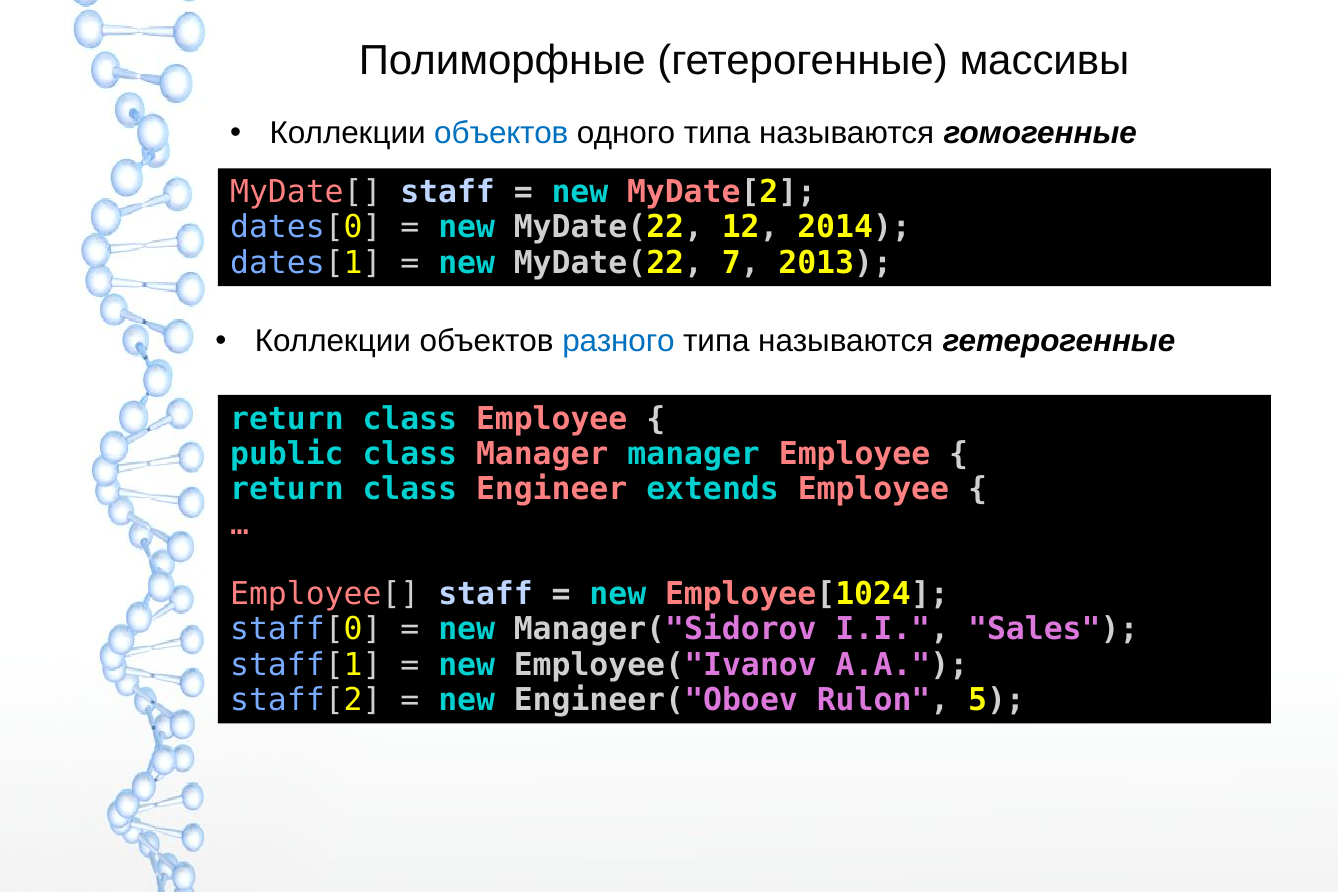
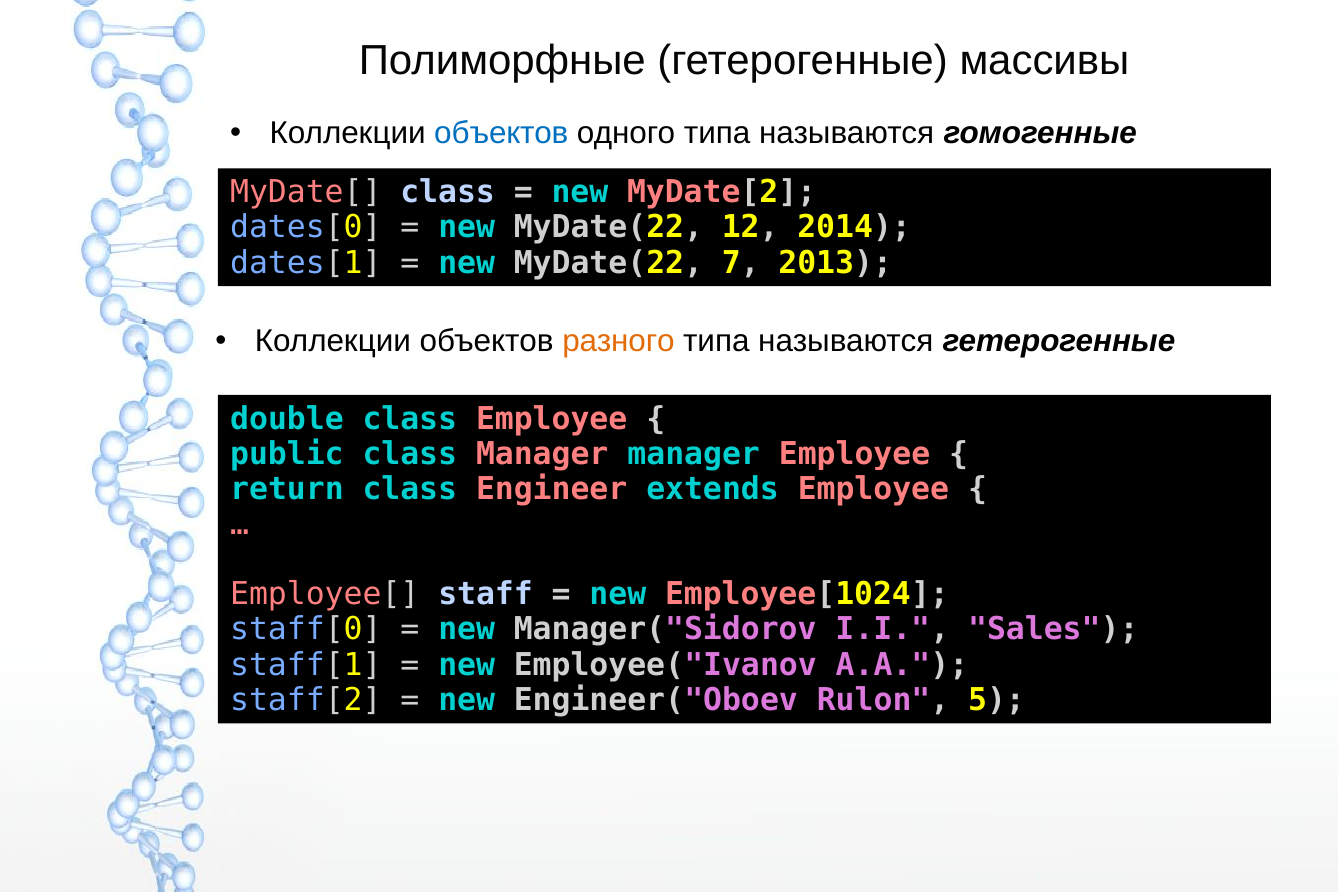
MyDate[ staff: staff -> class (448, 192)
разного colour: blue -> orange (618, 341)
return: return -> double (287, 419)
